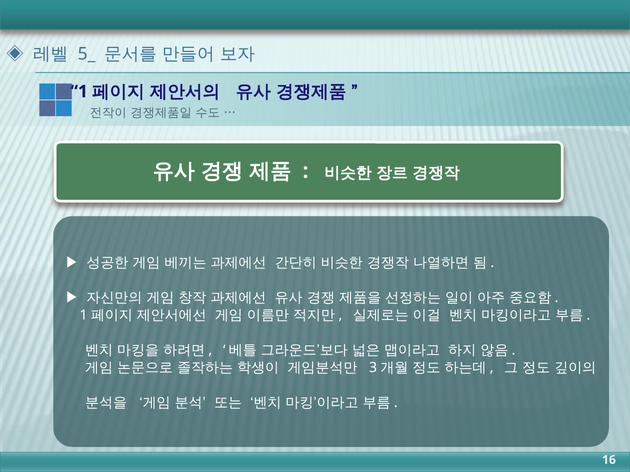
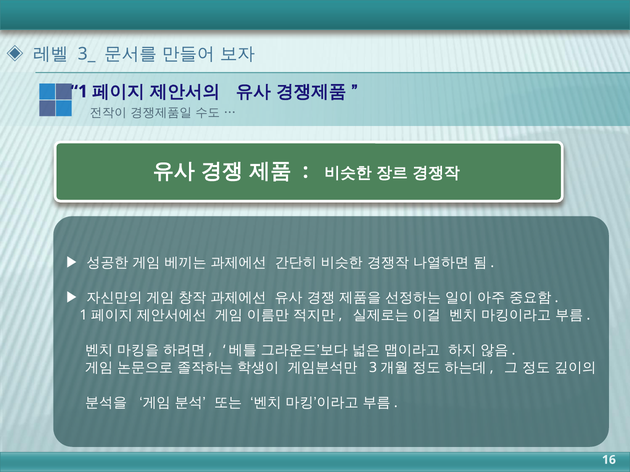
5_: 5_ -> 3_ (87, 54)
